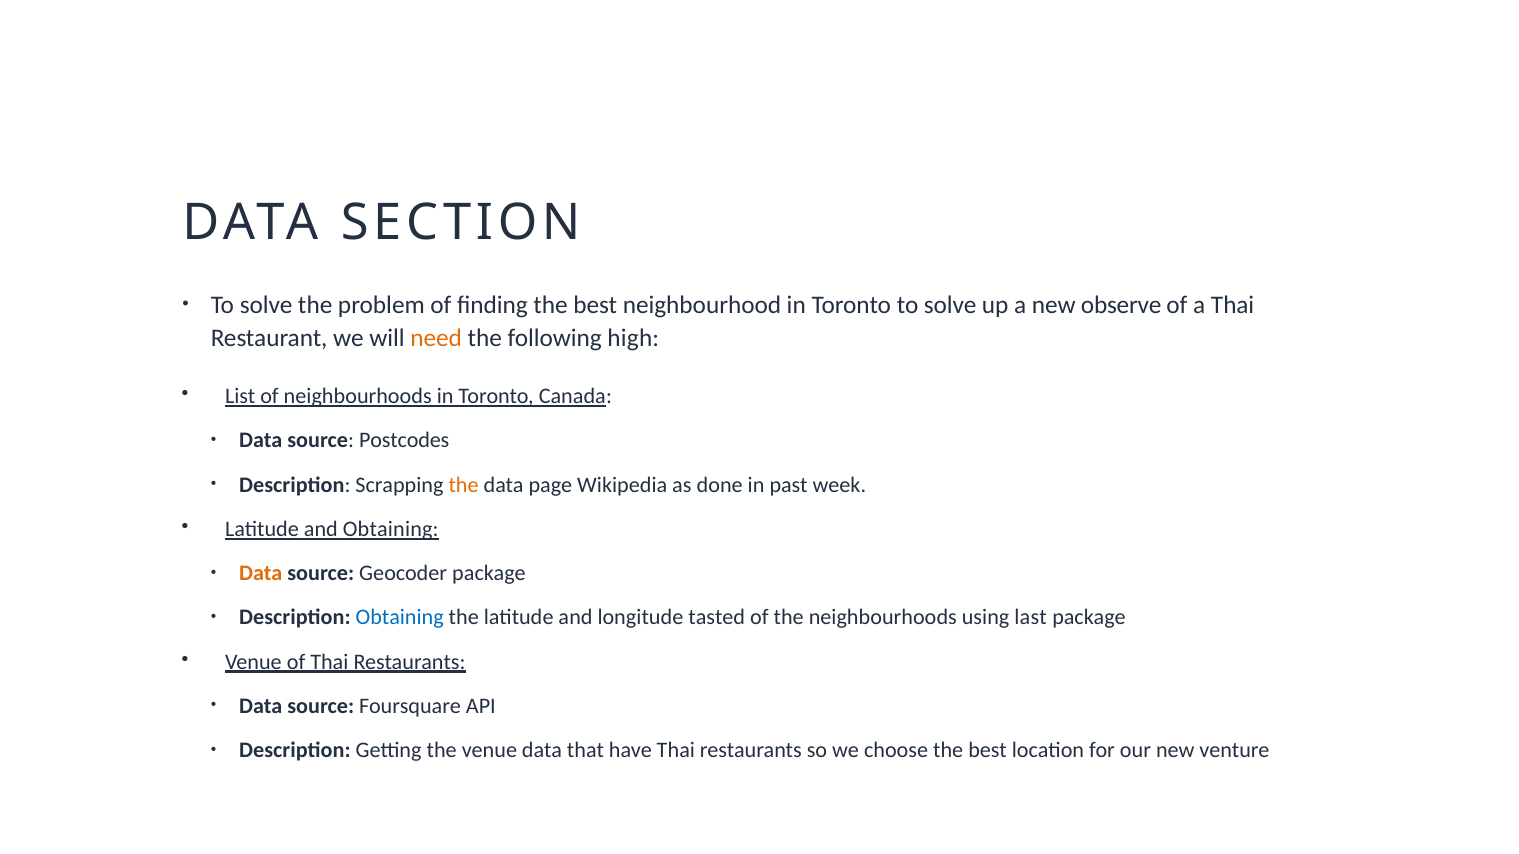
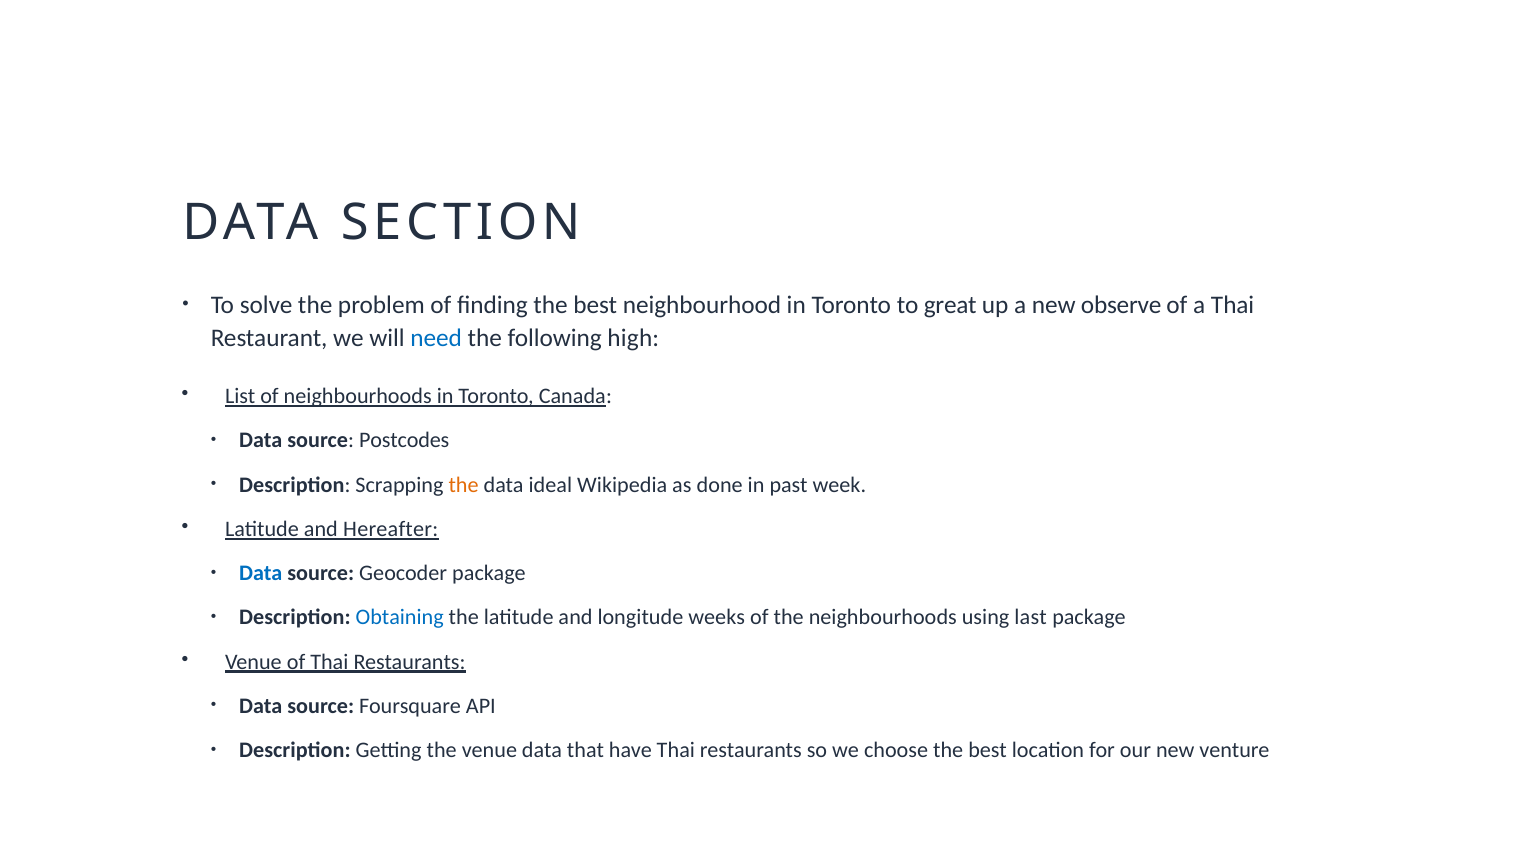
Toronto to solve: solve -> great (950, 306)
need colour: orange -> blue (436, 338)
page: page -> ideal (550, 485)
and Obtaining: Obtaining -> Hereafter (391, 529)
Data colour: orange -> blue (261, 574)
tasted: tasted -> weeks (717, 618)
